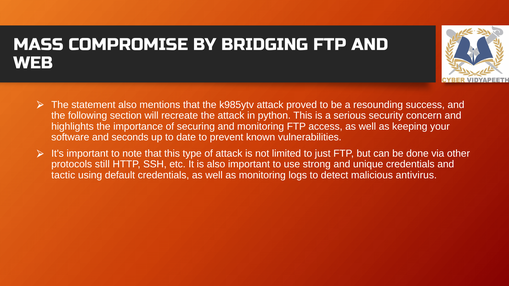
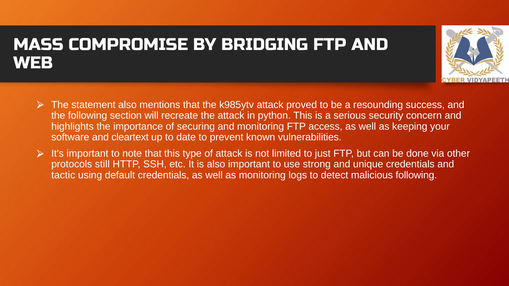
seconds: seconds -> cleartext (130, 137)
malicious antivirus: antivirus -> following (416, 175)
